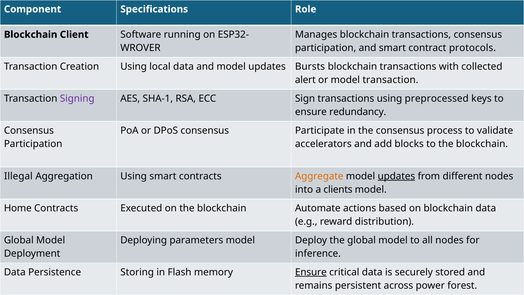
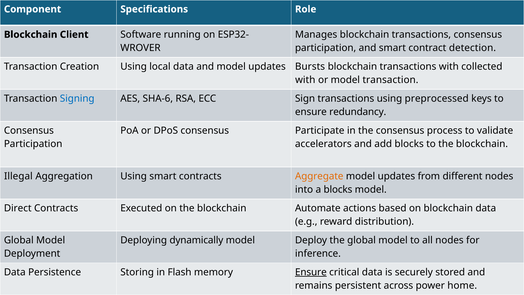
protocols: protocols -> detection (472, 48)
alert: alert -> with (305, 80)
Signing colour: purple -> blue (77, 98)
SHA-1: SHA-1 -> SHA-6 (158, 98)
updates underline: present -> none (396, 176)
a clients: clients -> blocks (338, 189)
Home: Home -> Direct (18, 208)
parameters: parameters -> dynamically (196, 240)
forest: forest -> home (462, 285)
